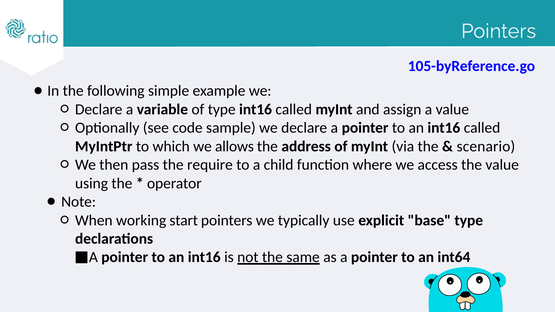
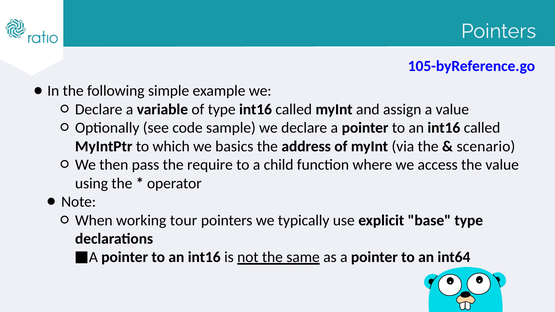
allows: allows -> basics (234, 146)
start: start -> tour (184, 220)
